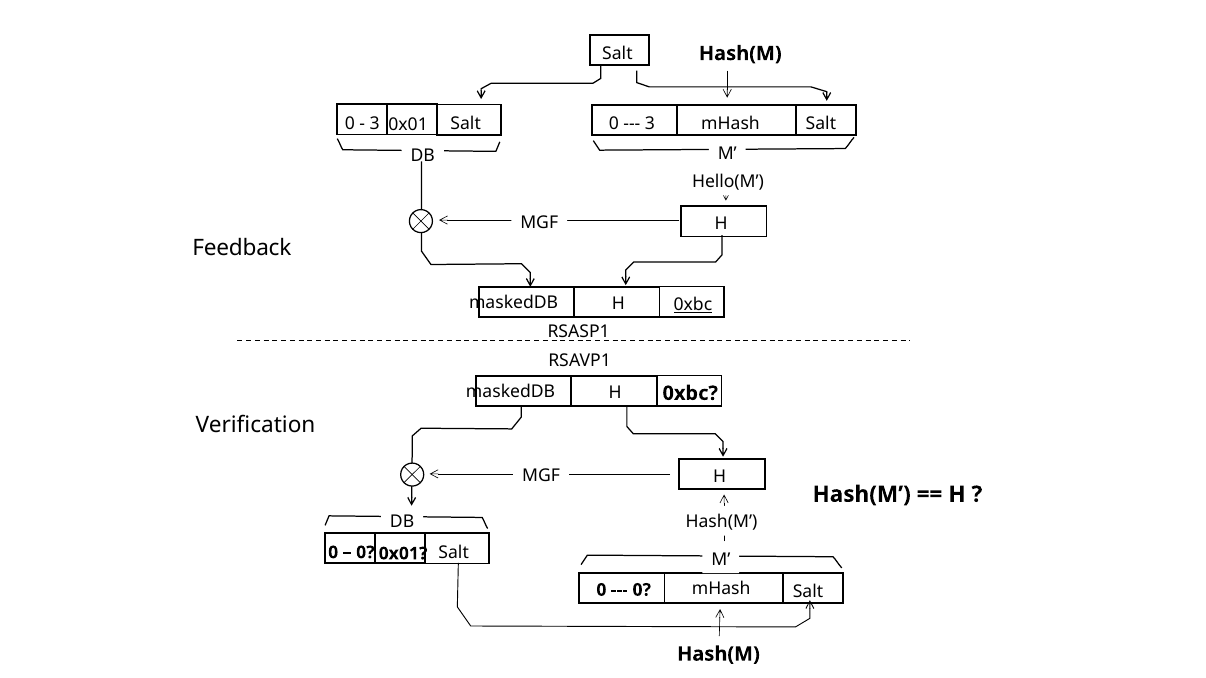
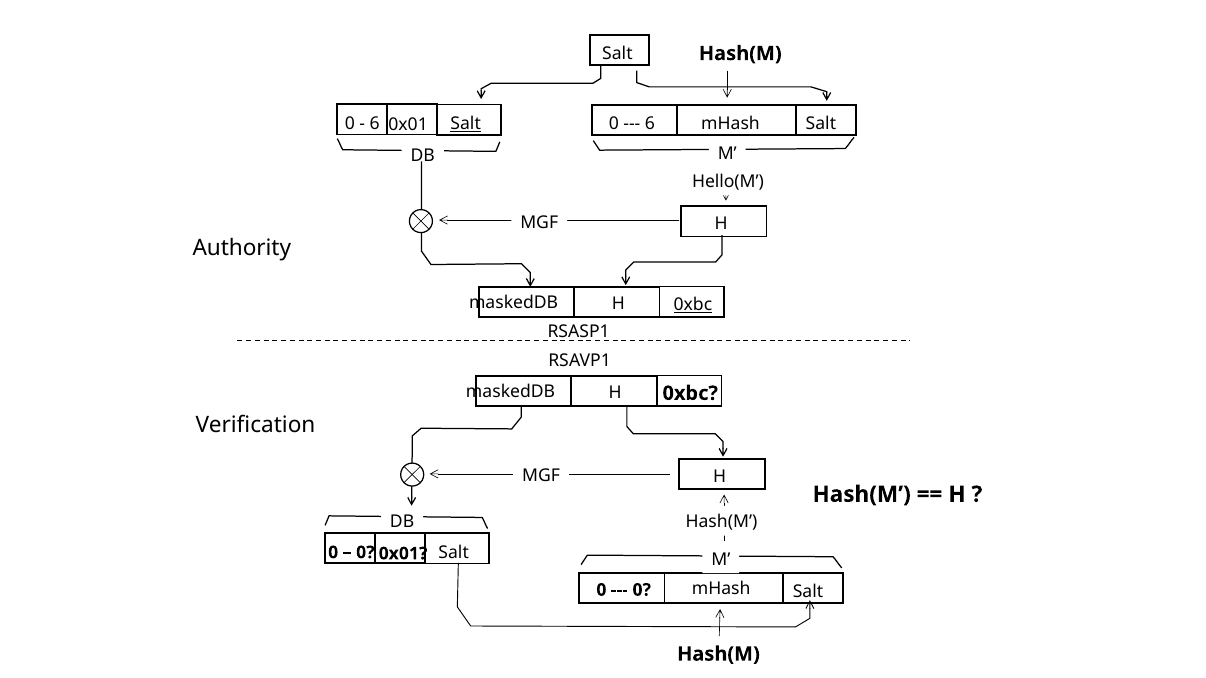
3: 3 -> 6 (375, 124)
3: 3 -> 6 (650, 124)
Salt underline: none -> present (466, 124)
Feedback: Feedback -> Authority (242, 248)
